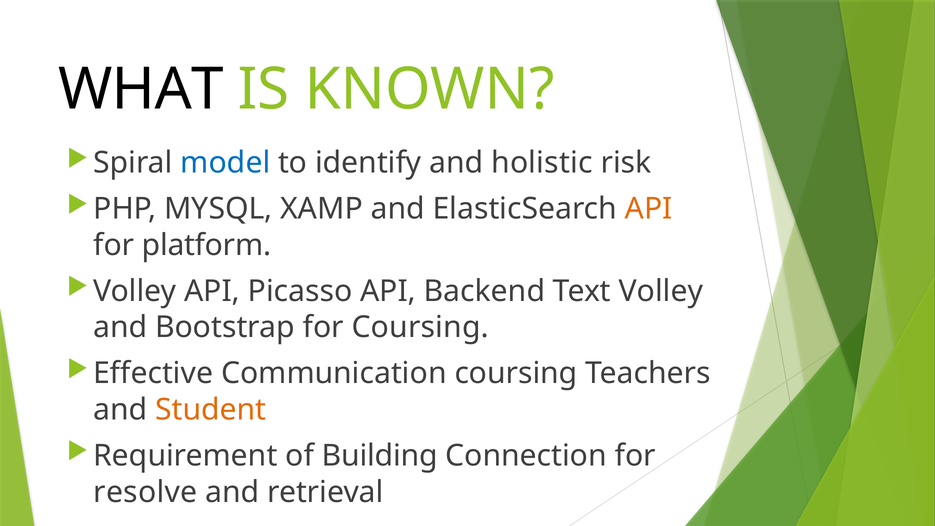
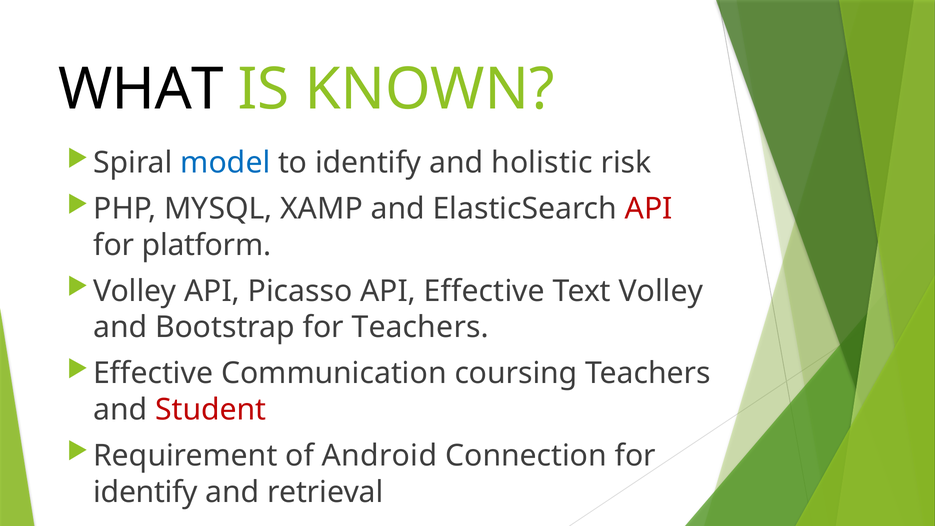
API colour: orange -> red (649, 209)
API Backend: Backend -> Effective (484, 291)
for Coursing: Coursing -> Teachers (420, 327)
Student colour: orange -> red (211, 410)
Building: Building -> Android (379, 456)
resolve: resolve -> identify (146, 492)
